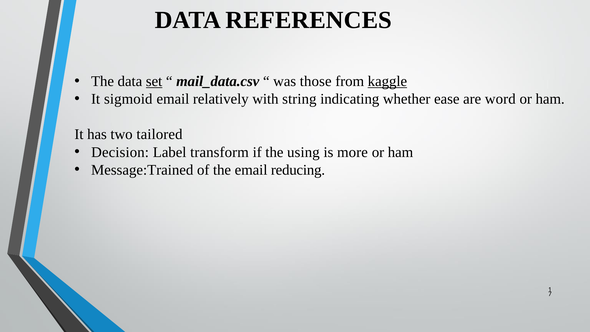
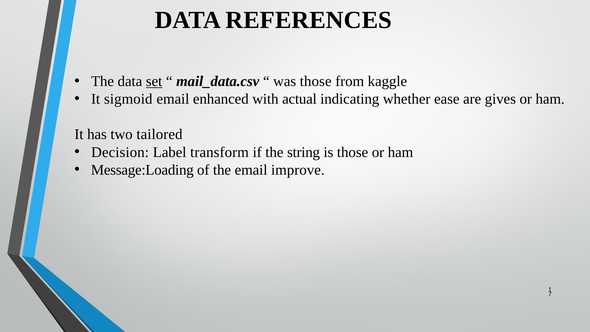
kaggle underline: present -> none (387, 81)
relatively: relatively -> enhanced (221, 99)
string: string -> actual (299, 99)
word: word -> gives (500, 99)
using: using -> string (304, 152)
is more: more -> those (353, 152)
Message:Trained: Message:Trained -> Message:Loading (142, 170)
reducing: reducing -> improve (298, 170)
